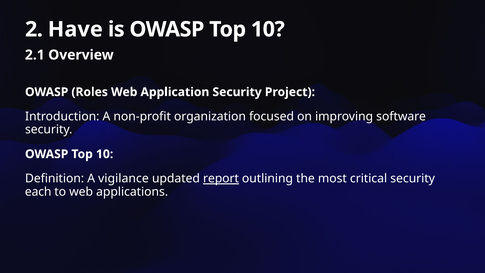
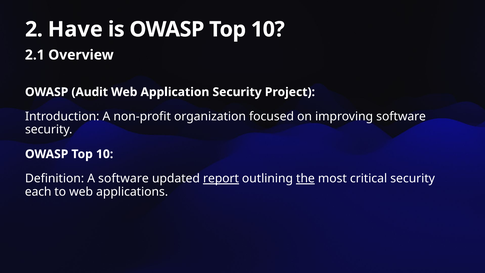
Roles: Roles -> Audit (90, 92)
A vigilance: vigilance -> software (123, 178)
the underline: none -> present (305, 178)
